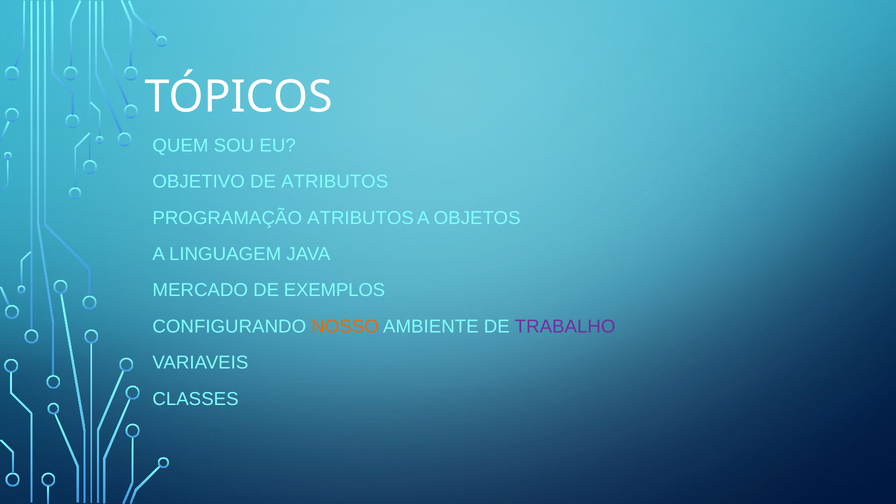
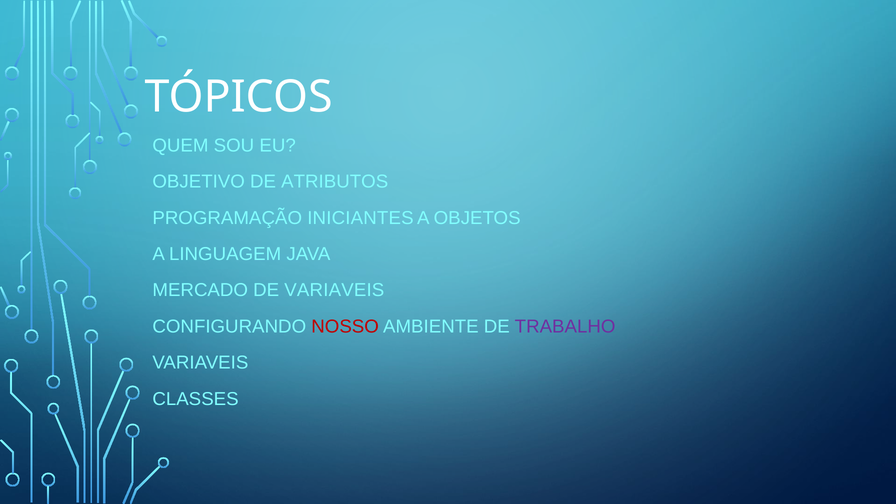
PROGRAMAÇÃO ATRIBUTOS: ATRIBUTOS -> INICIANTES (360, 218)
DE EXEMPLOS: EXEMPLOS -> VARIAVEIS (334, 290)
NOSSO colour: orange -> red (345, 326)
